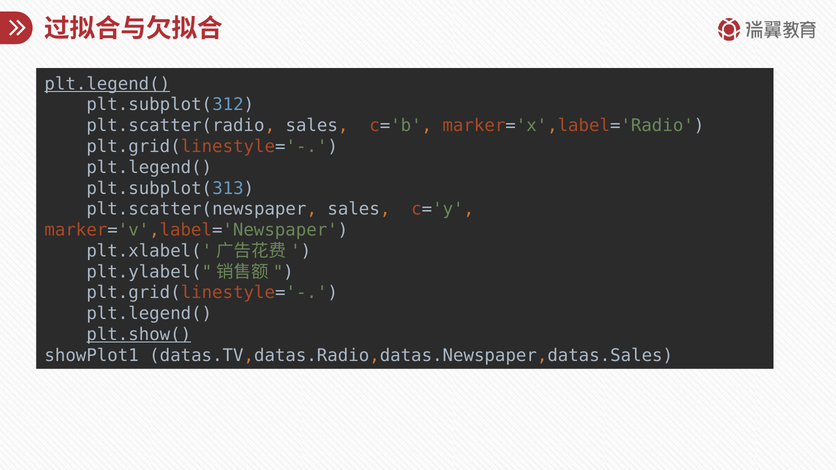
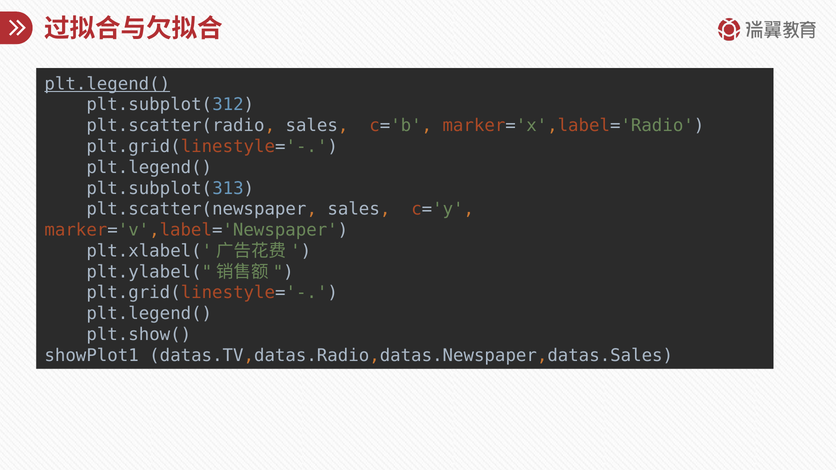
plt.show( underline: present -> none (139, 335)
